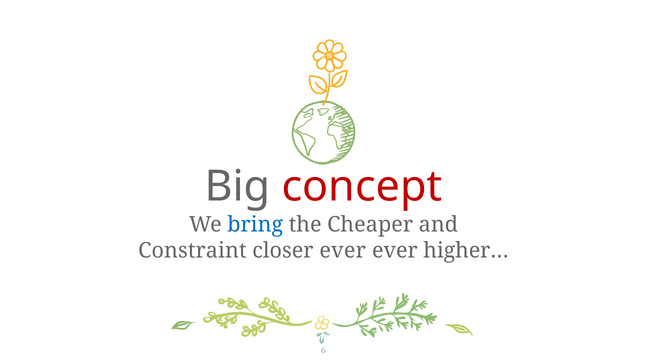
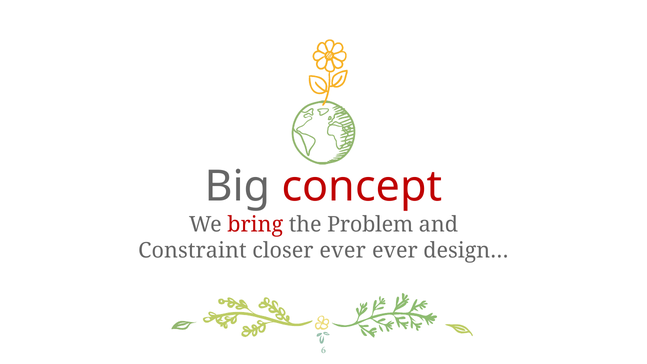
bring colour: blue -> red (255, 225)
Cheaper: Cheaper -> Problem (370, 225)
higher…: higher… -> design… (466, 250)
